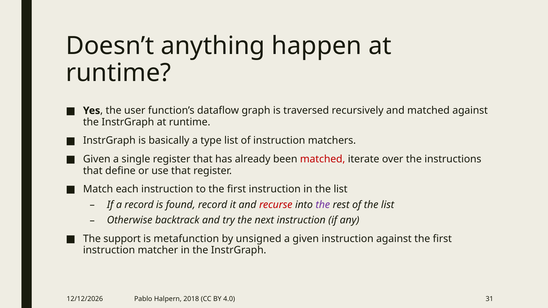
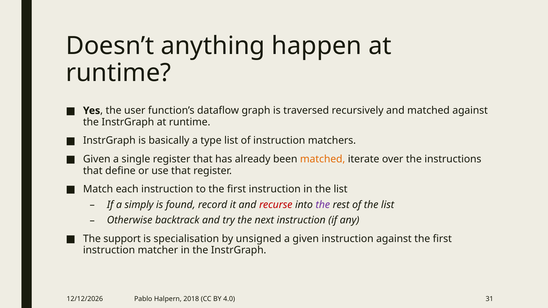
matched colour: red -> orange (323, 159)
a record: record -> simply (139, 205)
metafunction: metafunction -> specialisation (186, 239)
